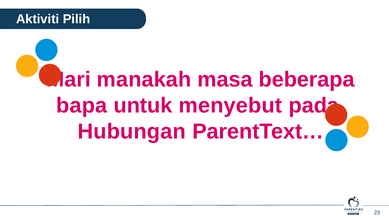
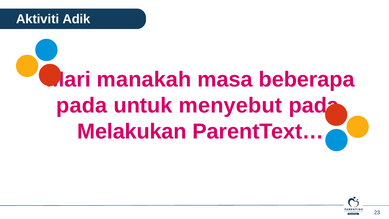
Pilih: Pilih -> Adik (77, 19)
bapa: bapa -> pada (82, 105)
Hubungan: Hubungan -> Melakukan (132, 131)
